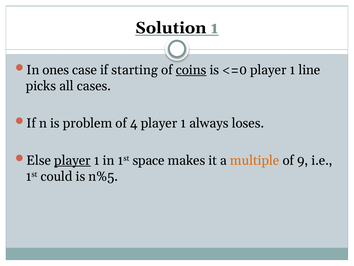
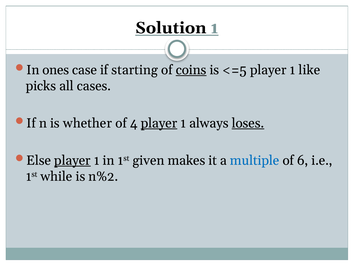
<=0: <=0 -> <=5 (235, 70)
line: line -> like (309, 70)
problem: problem -> whether (88, 123)
player underline: none -> present (159, 123)
loses underline: none -> present (248, 123)
space: space -> given (148, 160)
multiple colour: orange -> blue (255, 160)
9: 9 -> 6 (303, 160)
could: could -> while (56, 176)
n%5: n%5 -> n%2 (103, 176)
